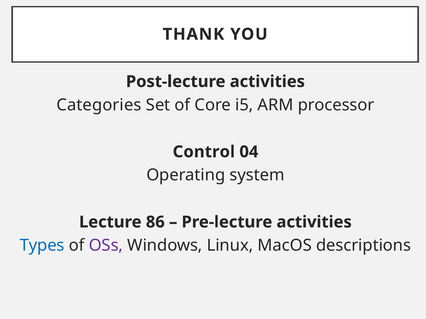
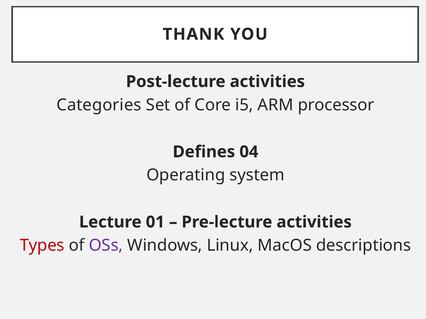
Control: Control -> Defines (204, 152)
86: 86 -> 01 (155, 222)
Types colour: blue -> red (42, 246)
